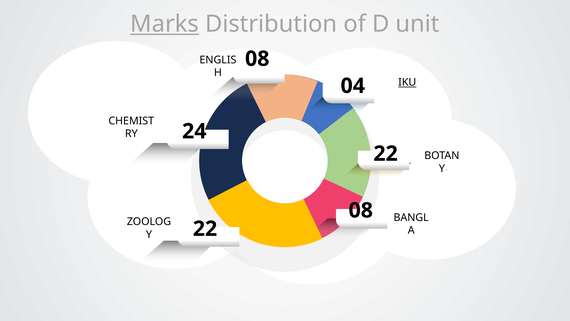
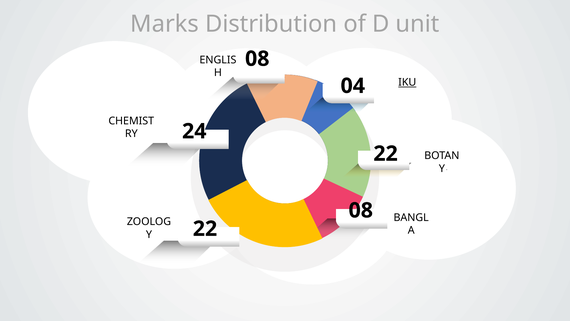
Marks underline: present -> none (165, 24)
